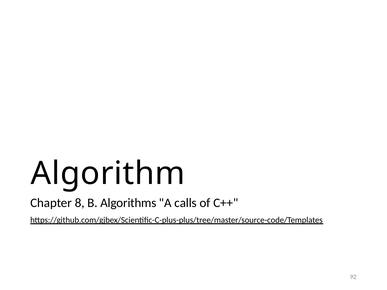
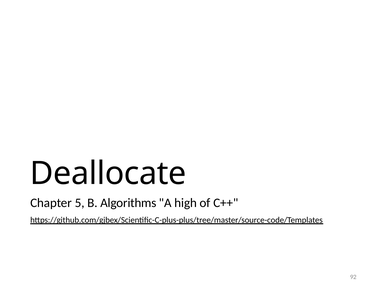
Algorithm: Algorithm -> Deallocate (108, 174)
8: 8 -> 5 (80, 203)
calls: calls -> high (186, 203)
